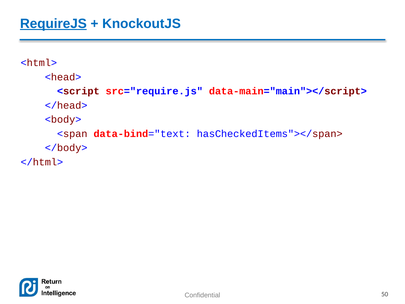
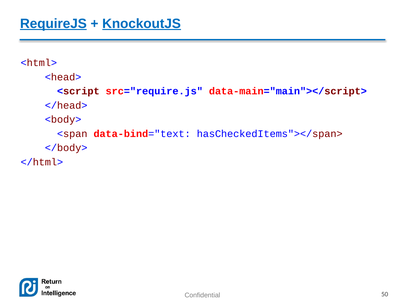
KnockoutJS underline: none -> present (142, 24)
